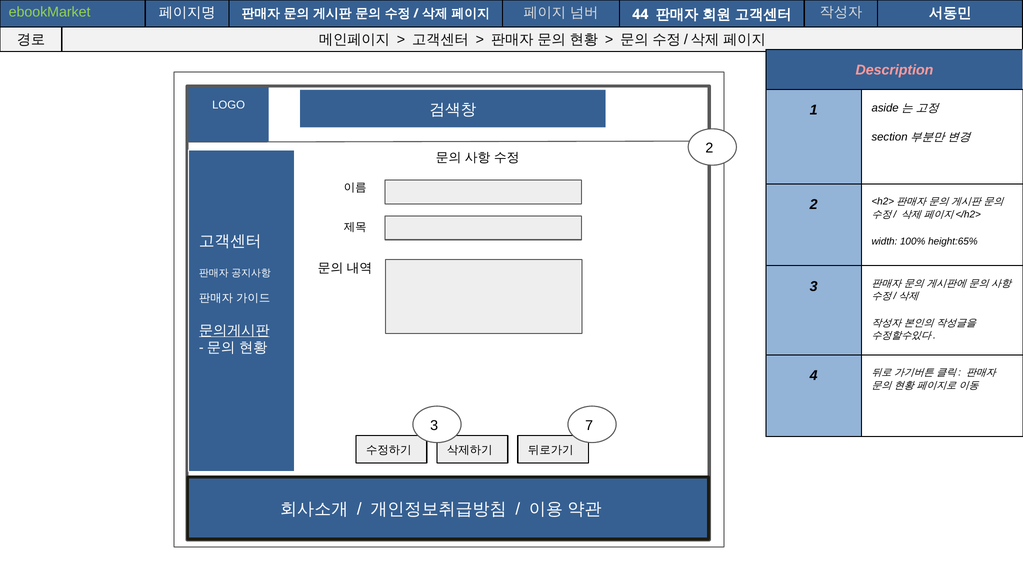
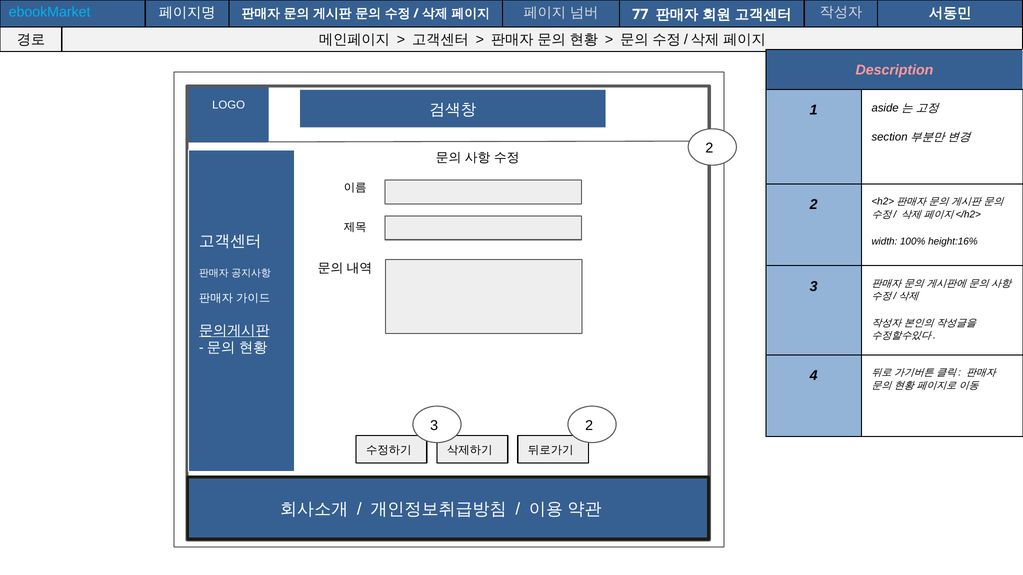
ebookMarket colour: light green -> light blue (50, 12)
44: 44 -> 77 (640, 14)
height:65%: height:65% -> height:16% (953, 241)
3 7: 7 -> 2 (589, 426)
